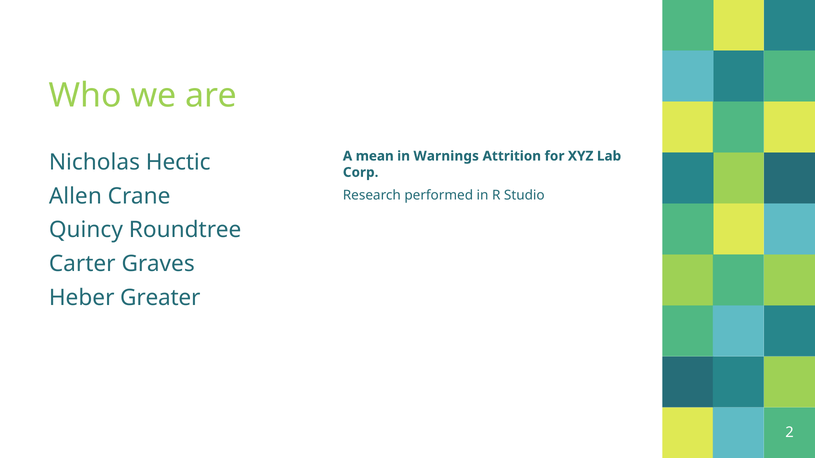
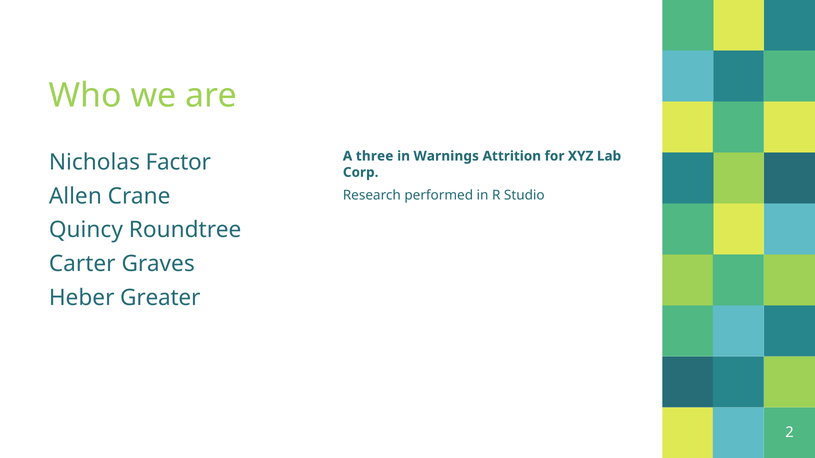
mean: mean -> three (375, 156)
Hectic: Hectic -> Factor (178, 162)
